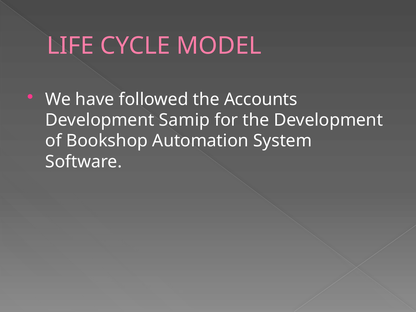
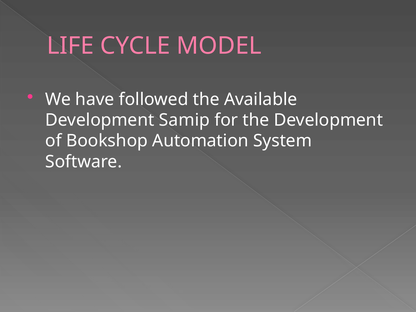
Accounts: Accounts -> Available (261, 99)
